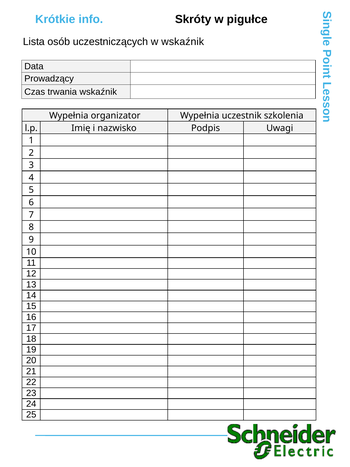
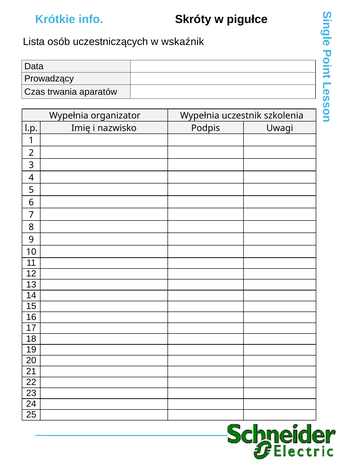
trwania wskaźnik: wskaźnik -> aparatów (98, 92)
